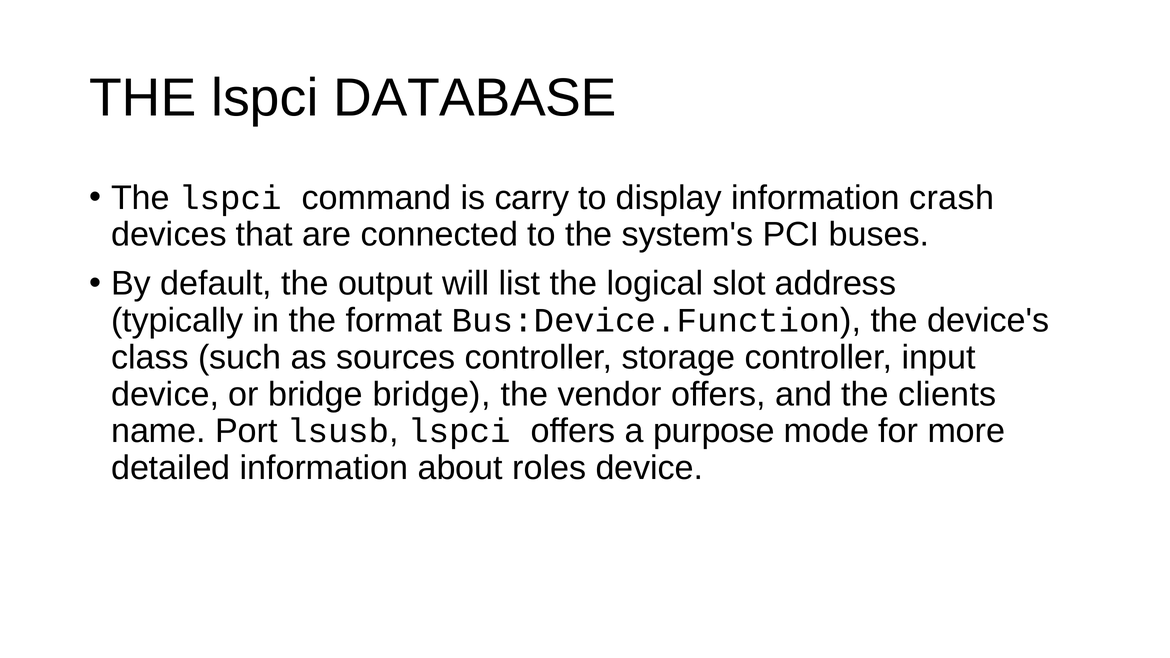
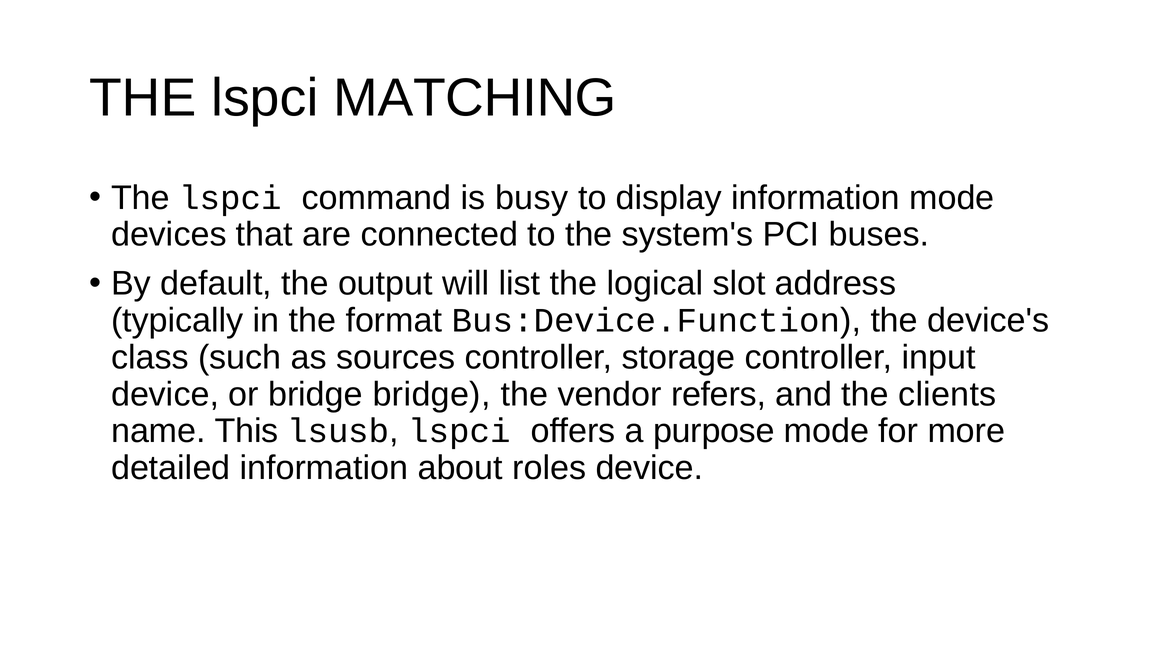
DATABASE: DATABASE -> MATCHING (475, 98)
carry: carry -> busy (532, 198)
information crash: crash -> mode (952, 198)
vendor offers: offers -> refers (719, 394)
Port: Port -> This (247, 431)
